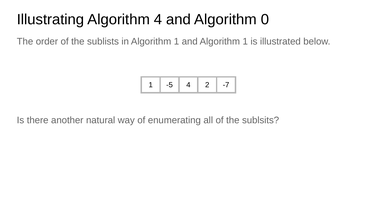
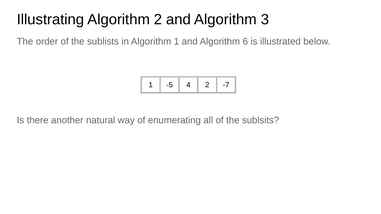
Algorithm 4: 4 -> 2 (158, 20)
0: 0 -> 3 (265, 20)
and Algorithm 1: 1 -> 6 (245, 42)
